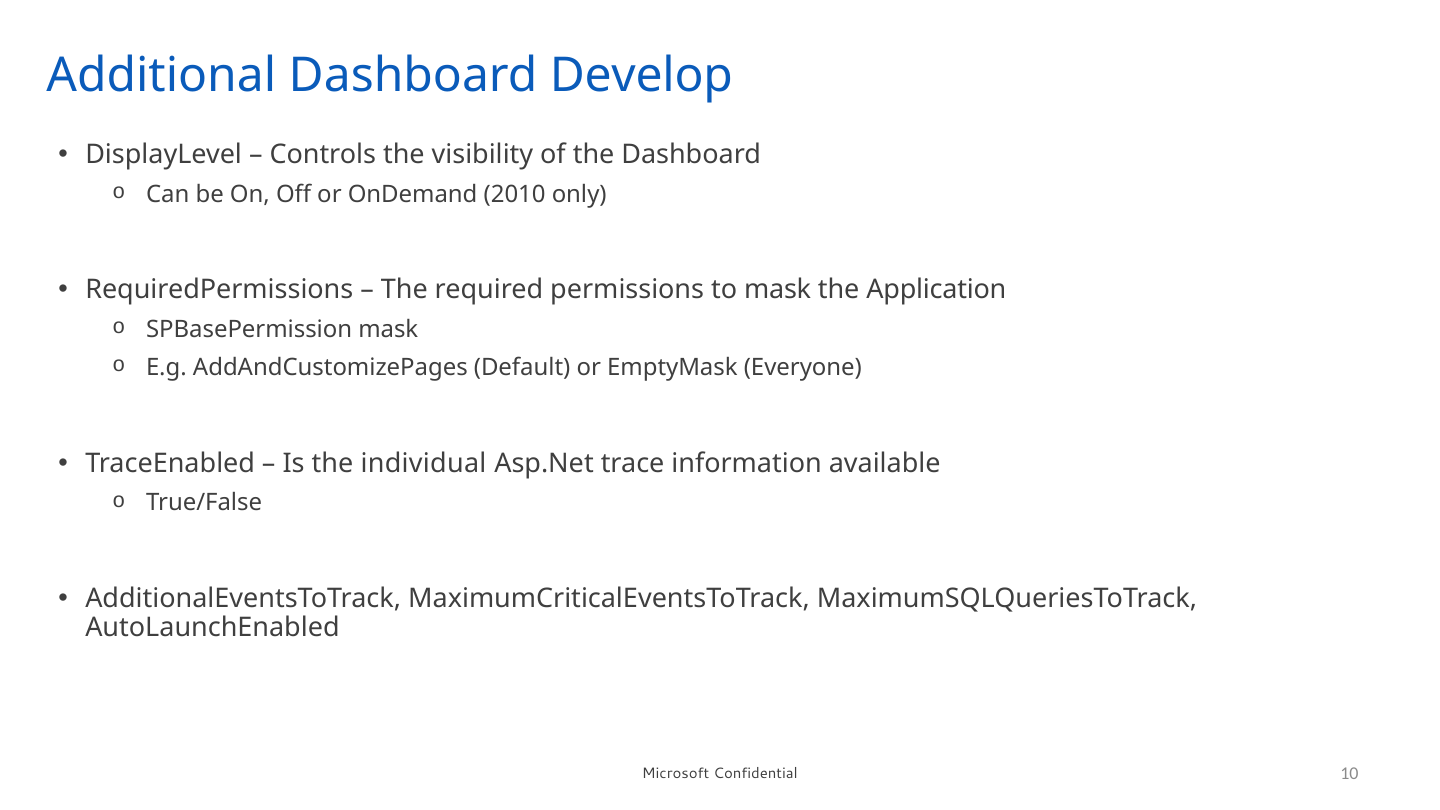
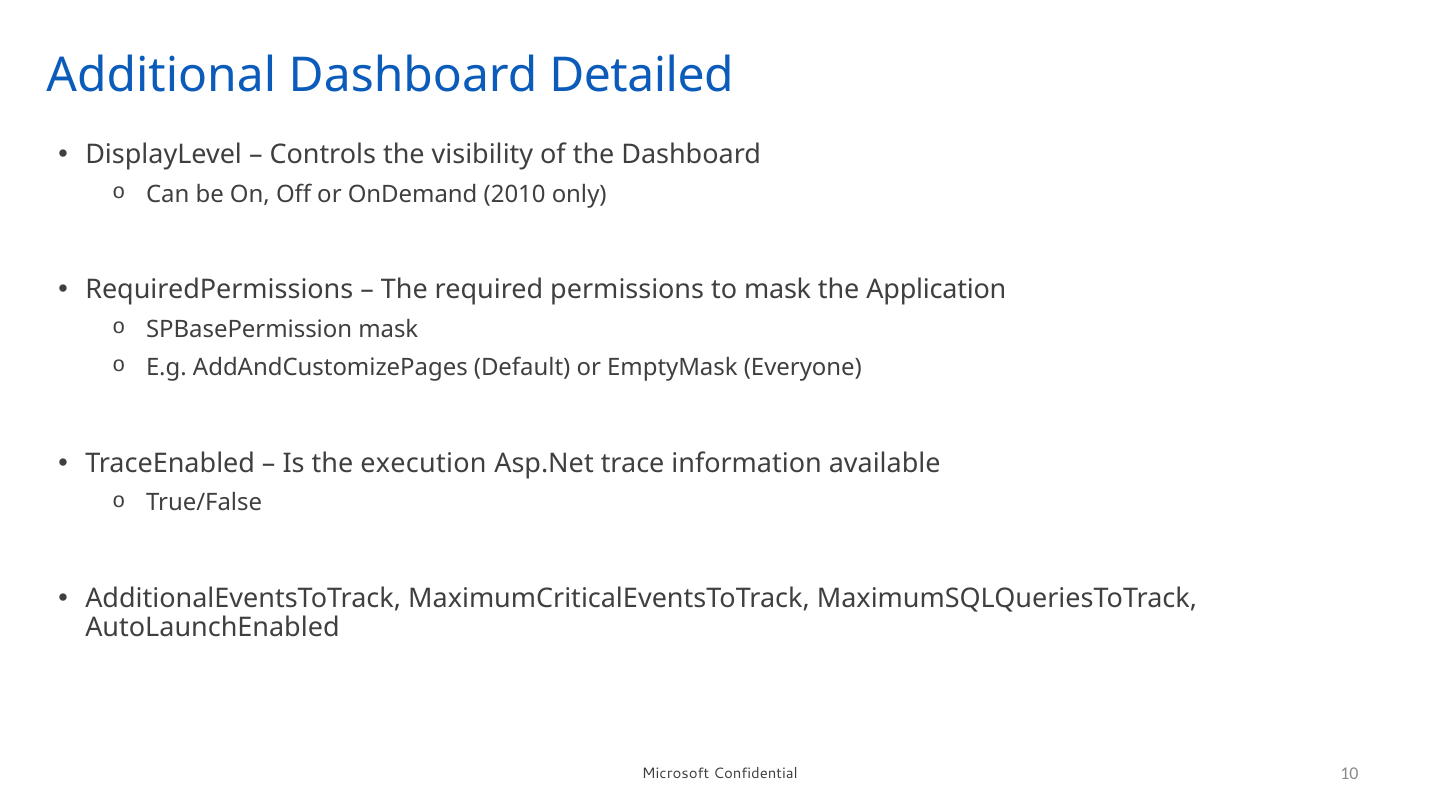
Develop: Develop -> Detailed (641, 76)
individual: individual -> execution (424, 463)
